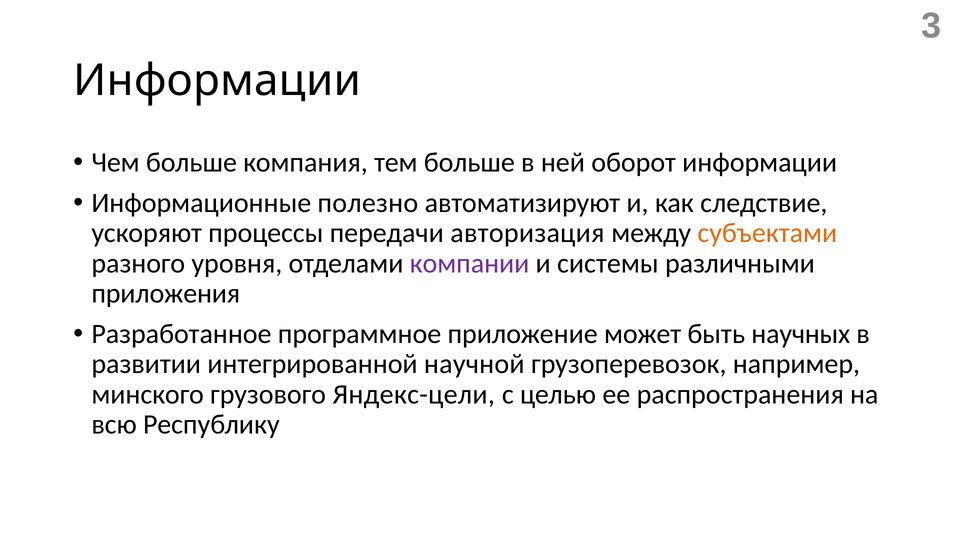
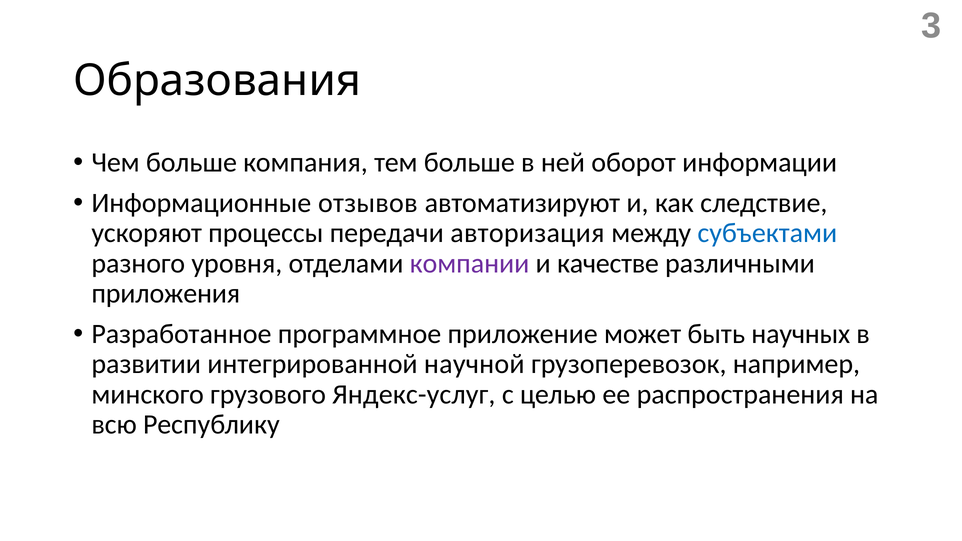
Информации: Информации -> Образования (217, 81)
полезно: полезно -> отзывов (368, 203)
субъектами colour: orange -> blue (767, 233)
системы: системы -> качестве (608, 263)
Яндекс-цели: Яндекс-цели -> Яндекс-услуг (414, 394)
